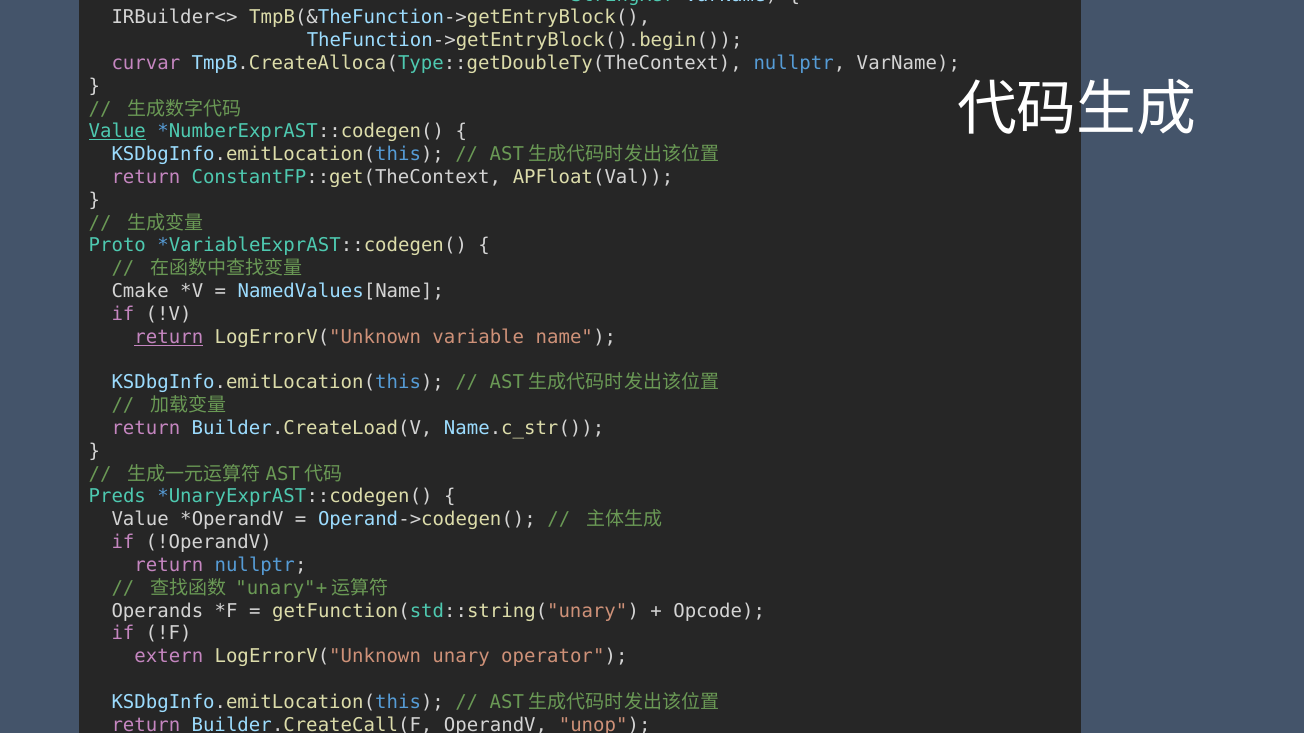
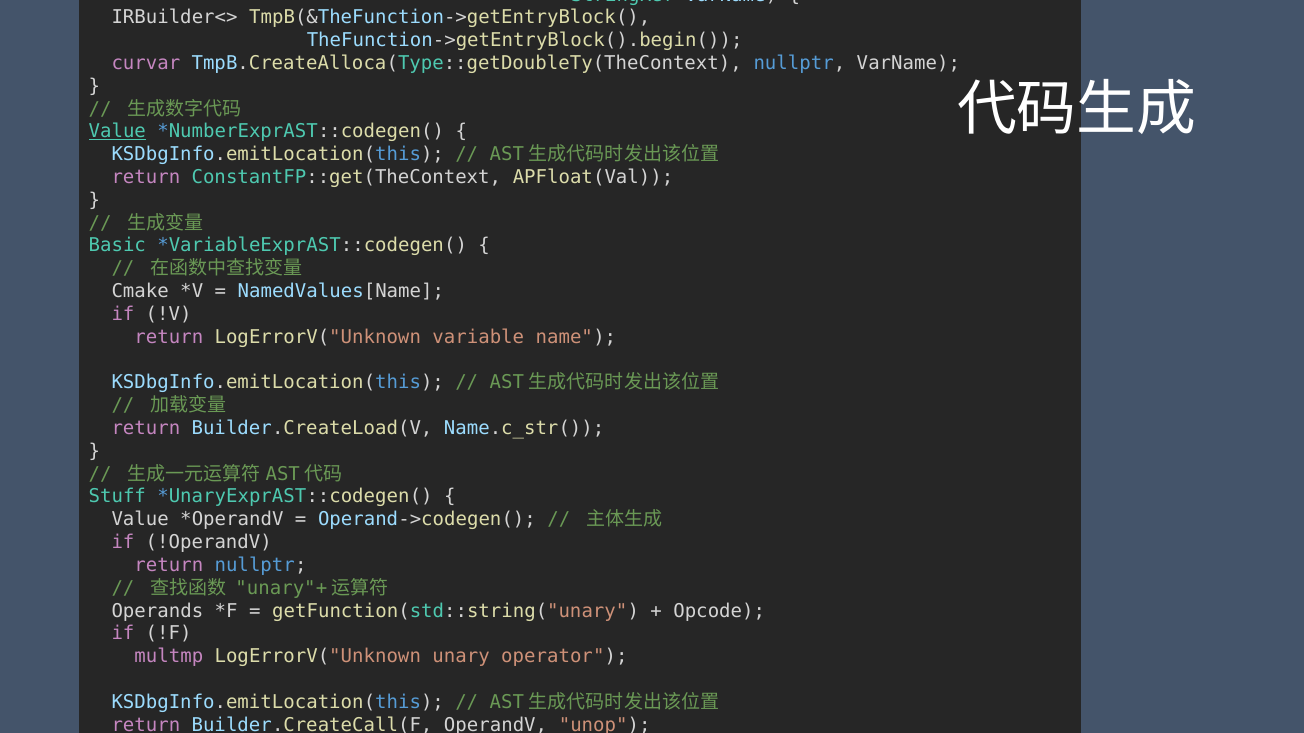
Proto: Proto -> Basic (117, 246)
return underline: present -> none (169, 337)
Preds: Preds -> Stuff (117, 497)
extern: extern -> multmp (169, 657)
